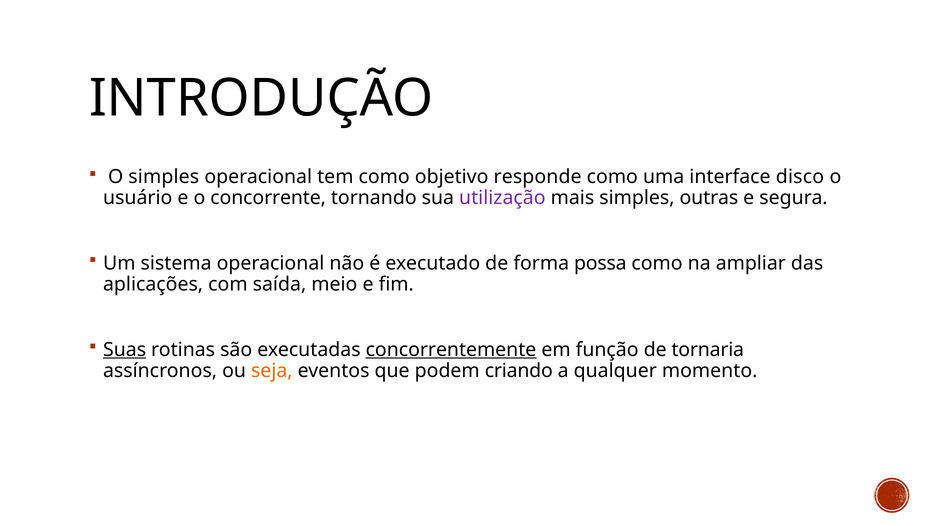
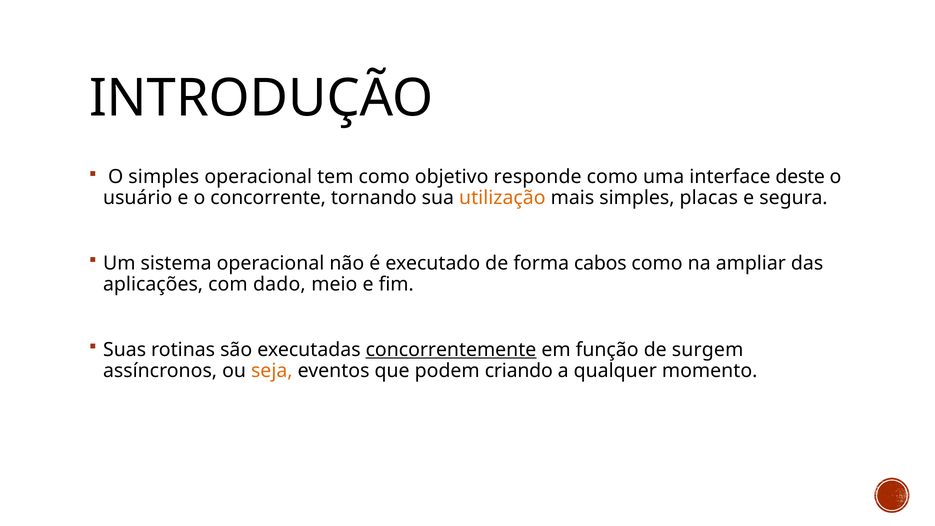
disco: disco -> deste (800, 177)
utilização colour: purple -> orange (502, 198)
outras: outras -> placas (709, 198)
possa: possa -> cabos (600, 263)
saída: saída -> dado (279, 284)
Suas underline: present -> none (125, 350)
tornaria: tornaria -> surgem (708, 350)
